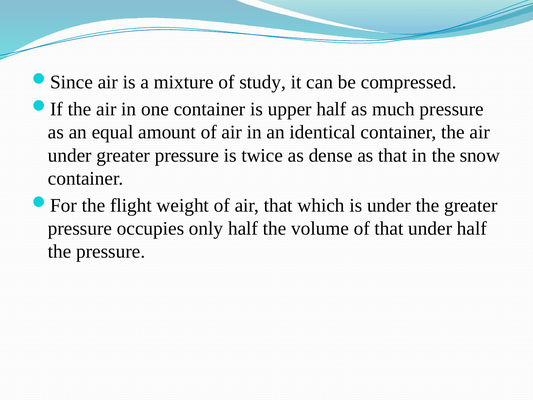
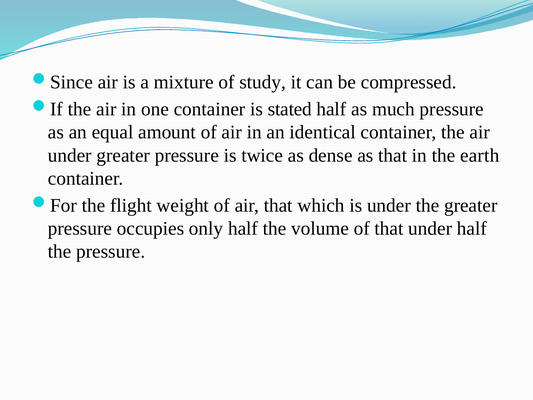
upper: upper -> stated (290, 109)
snow: snow -> earth (480, 155)
